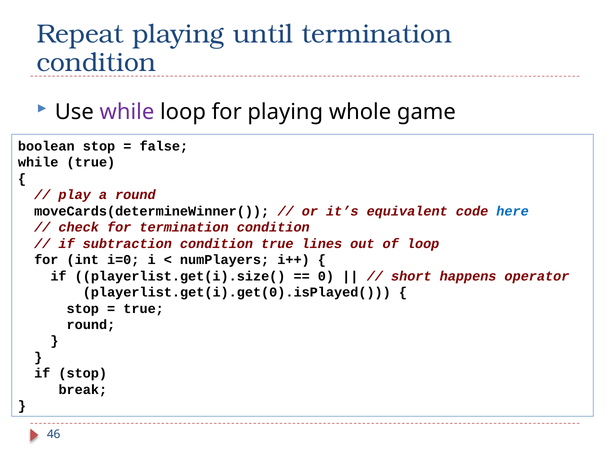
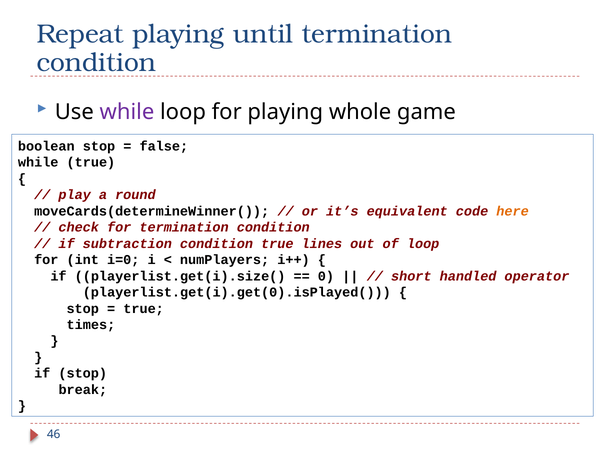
here colour: blue -> orange (513, 211)
happens: happens -> handled (468, 276)
round: round -> times (91, 325)
